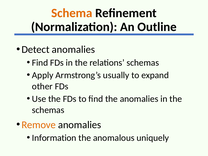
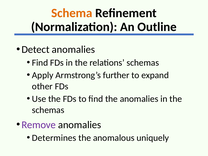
usually: usually -> further (116, 75)
Remove colour: orange -> purple (39, 125)
Information: Information -> Determines (54, 138)
